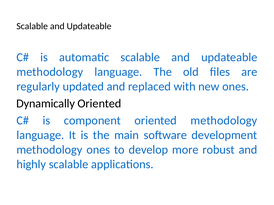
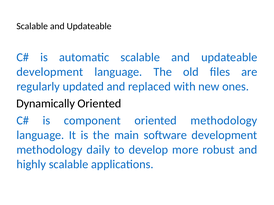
methodology: methodology -> development (50, 72)
methodology ones: ones -> daily (98, 150)
